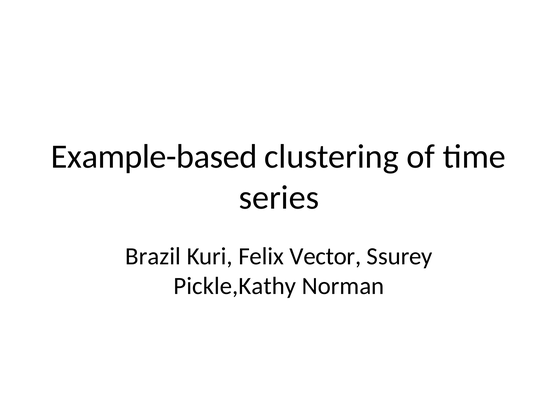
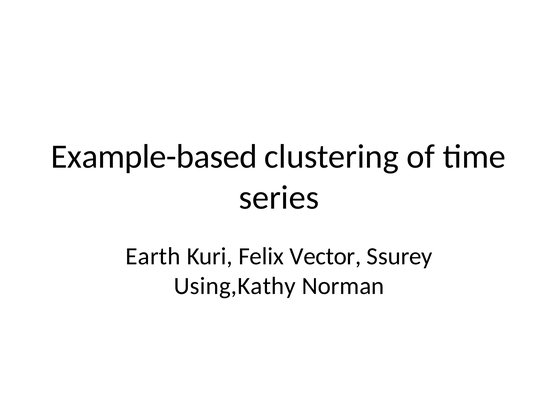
Brazil: Brazil -> Earth (153, 257)
Pickle,Kathy: Pickle,Kathy -> Using,Kathy (235, 286)
